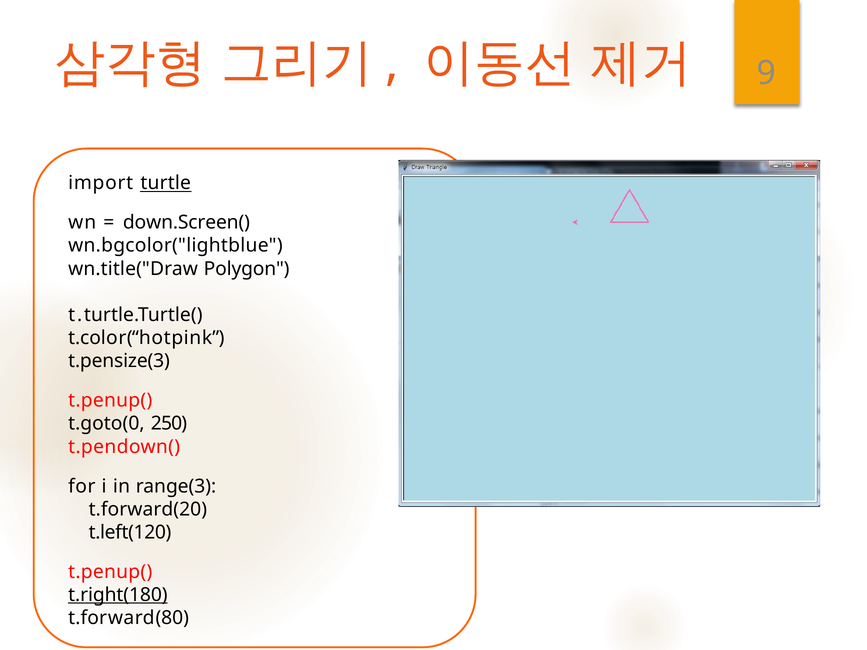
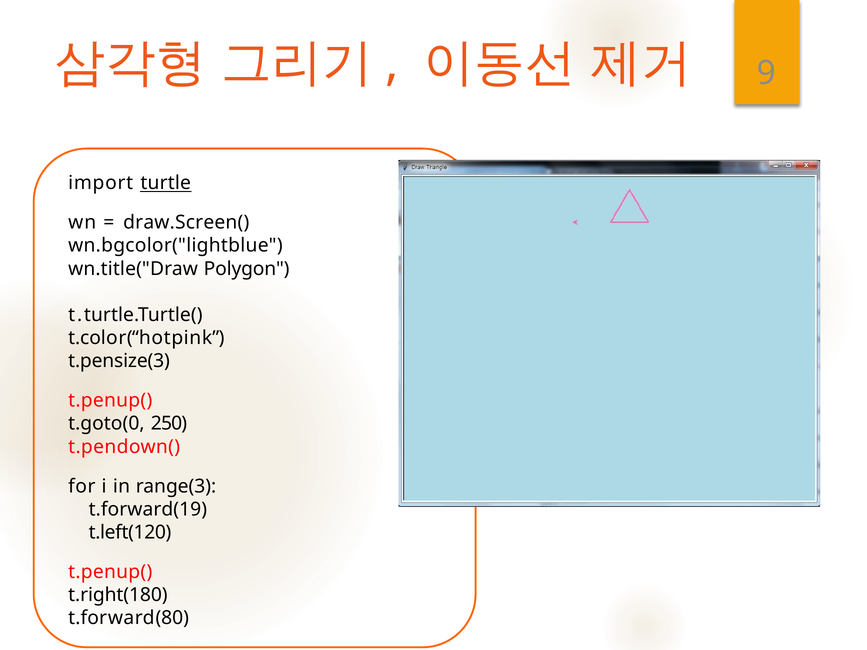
down.Screen(: down.Screen( -> draw.Screen( (186, 223)
t.forward(20: t.forward(20 -> t.forward(19 (148, 509)
t.right(180 underline: present -> none (118, 595)
